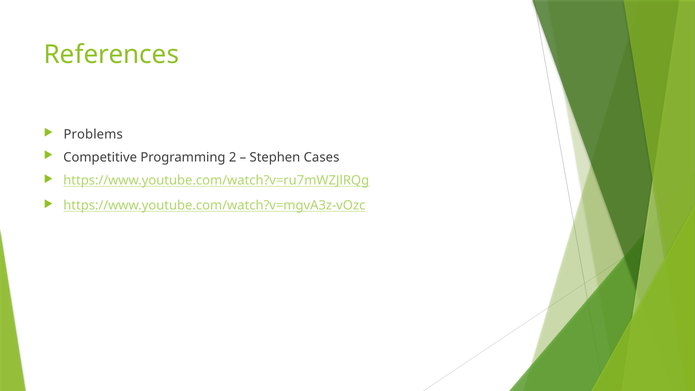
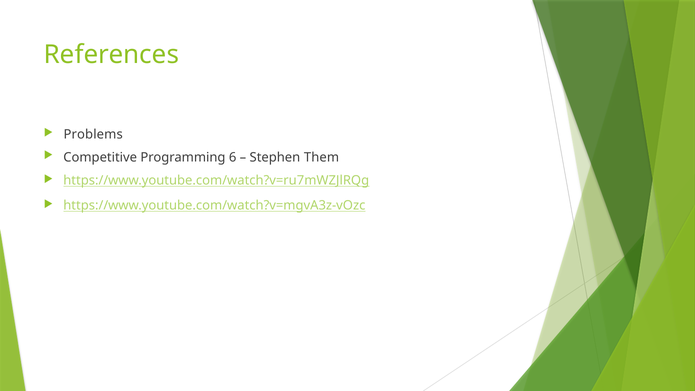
2: 2 -> 6 (233, 157)
Cases: Cases -> Them (321, 157)
